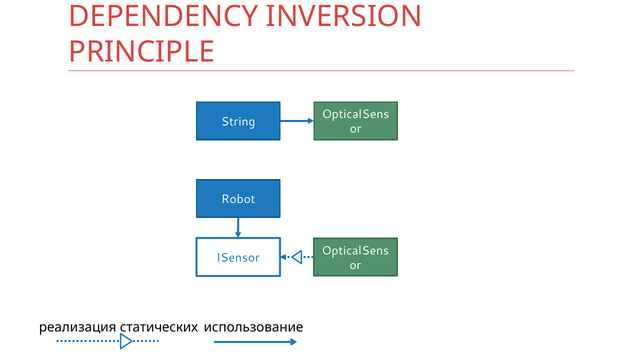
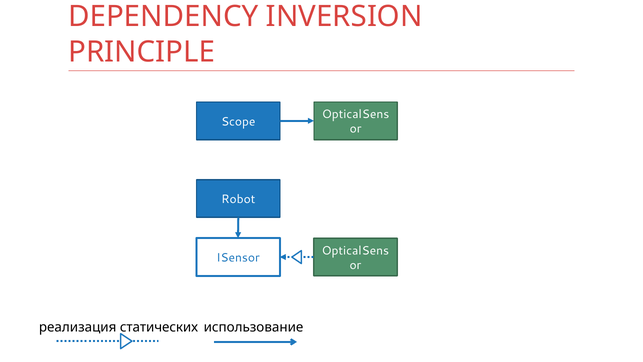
String: String -> Scope (238, 122)
